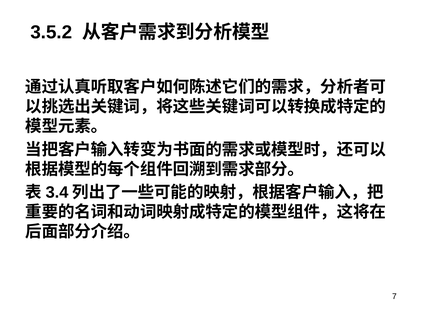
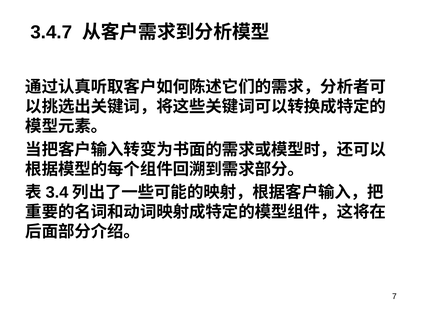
3.5.2: 3.5.2 -> 3.4.7 (51, 32)
